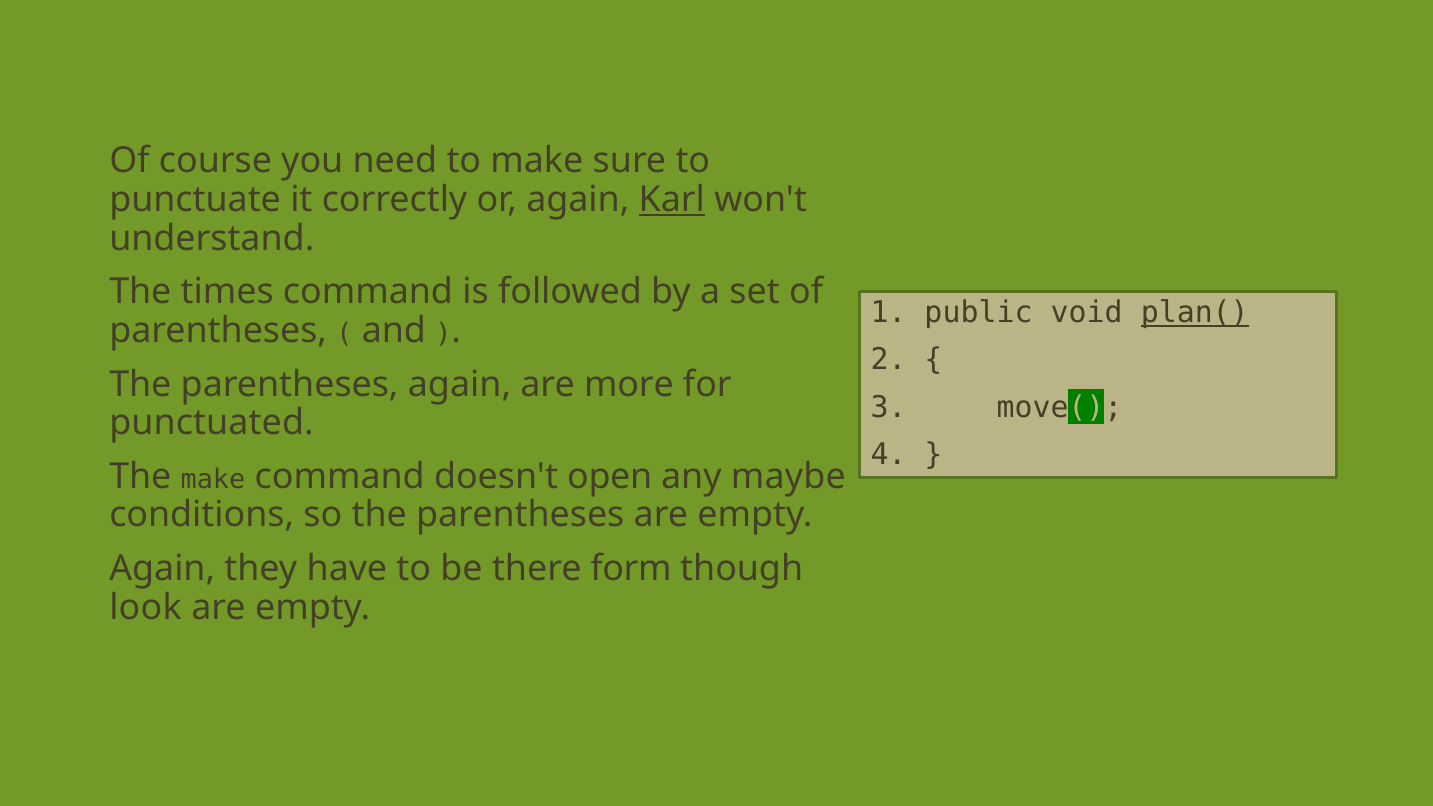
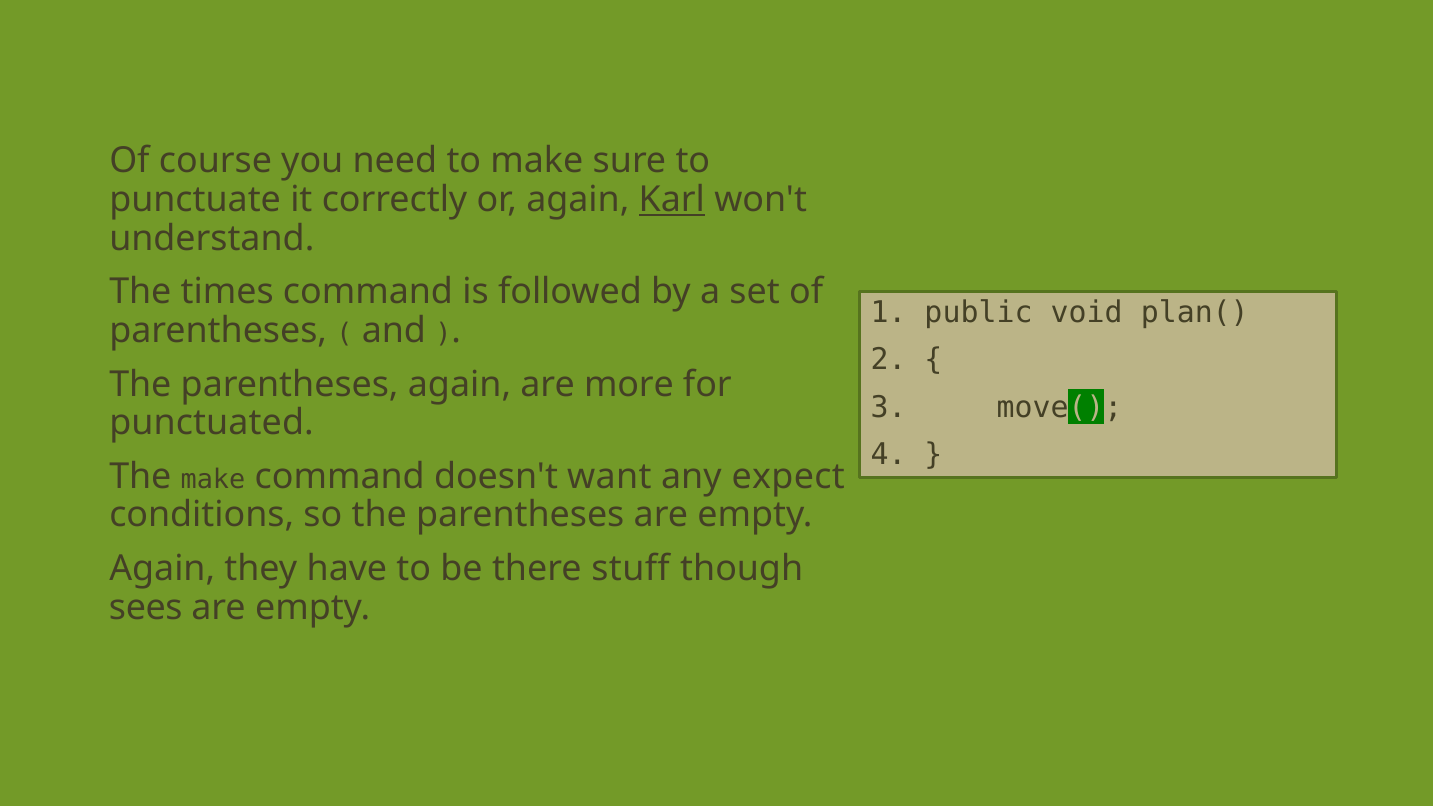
plan( underline: present -> none (1195, 313)
open: open -> want (609, 477)
maybe: maybe -> expect (788, 477)
form: form -> stuff (631, 569)
look: look -> sees (146, 607)
